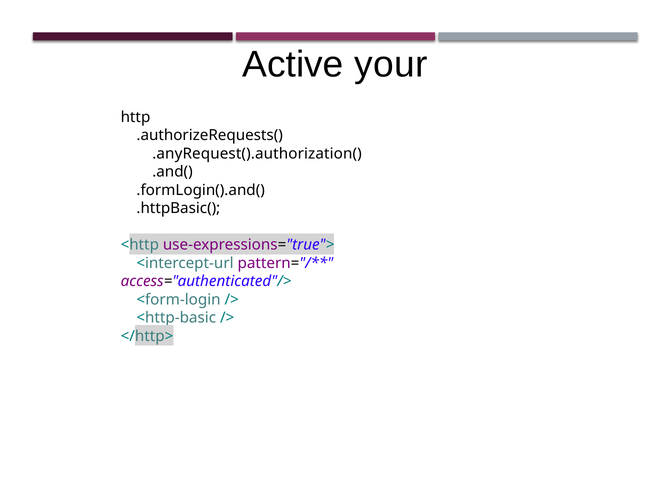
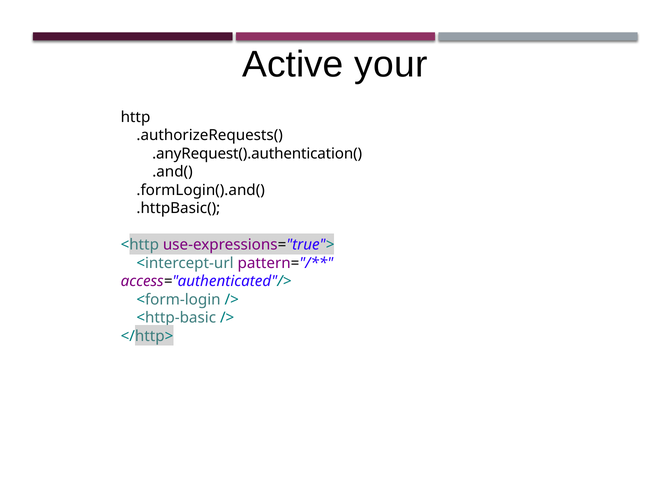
.anyRequest().authorization(: .anyRequest().authorization( -> .anyRequest().authentication( (257, 154)
